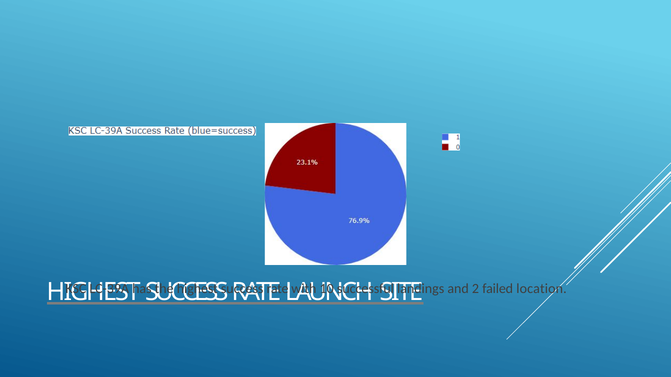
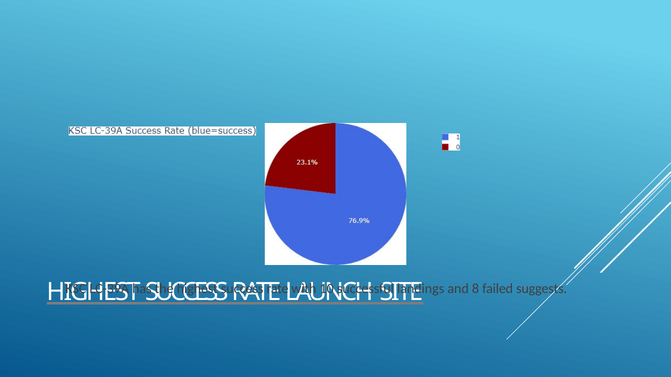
2: 2 -> 8 (476, 289)
location: location -> suggests (542, 289)
